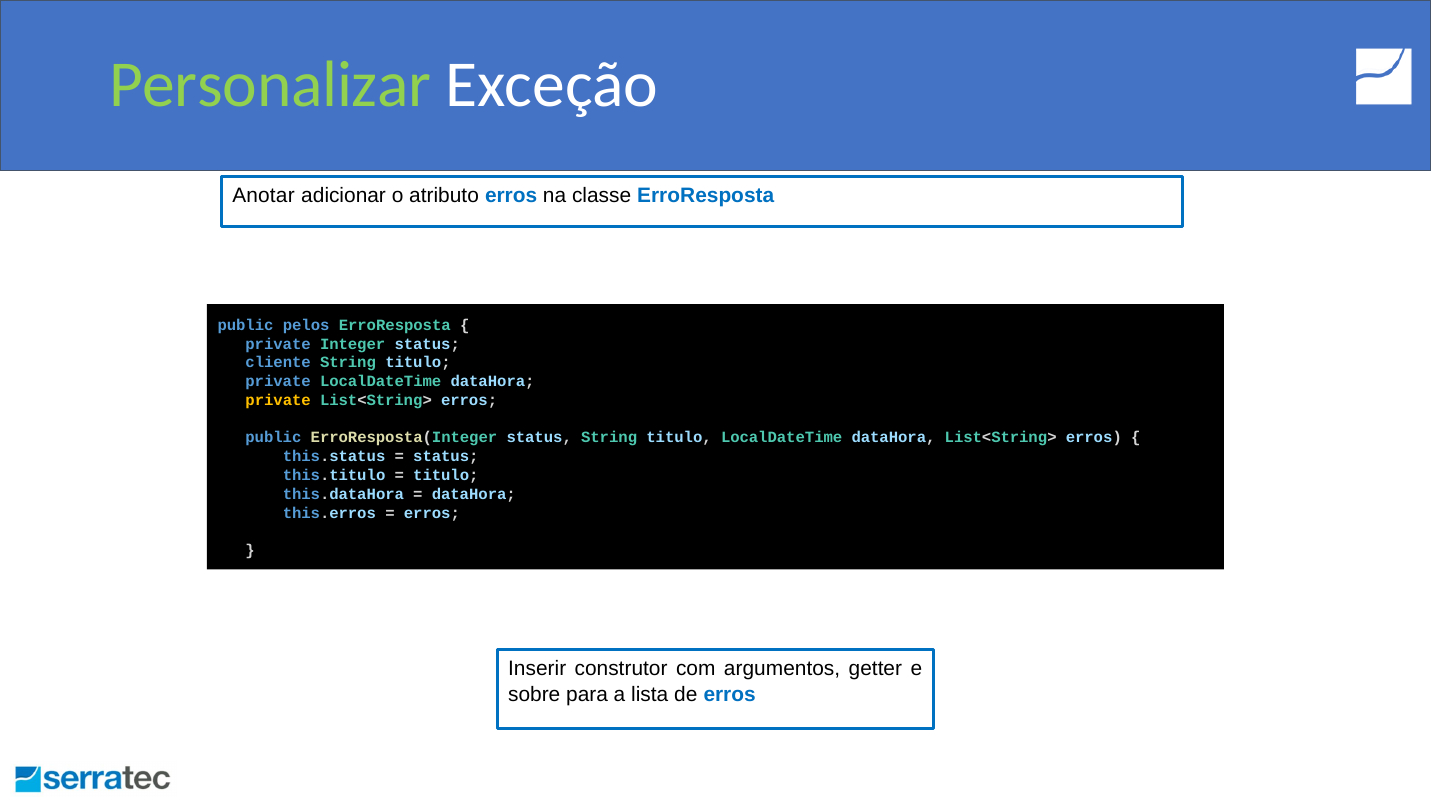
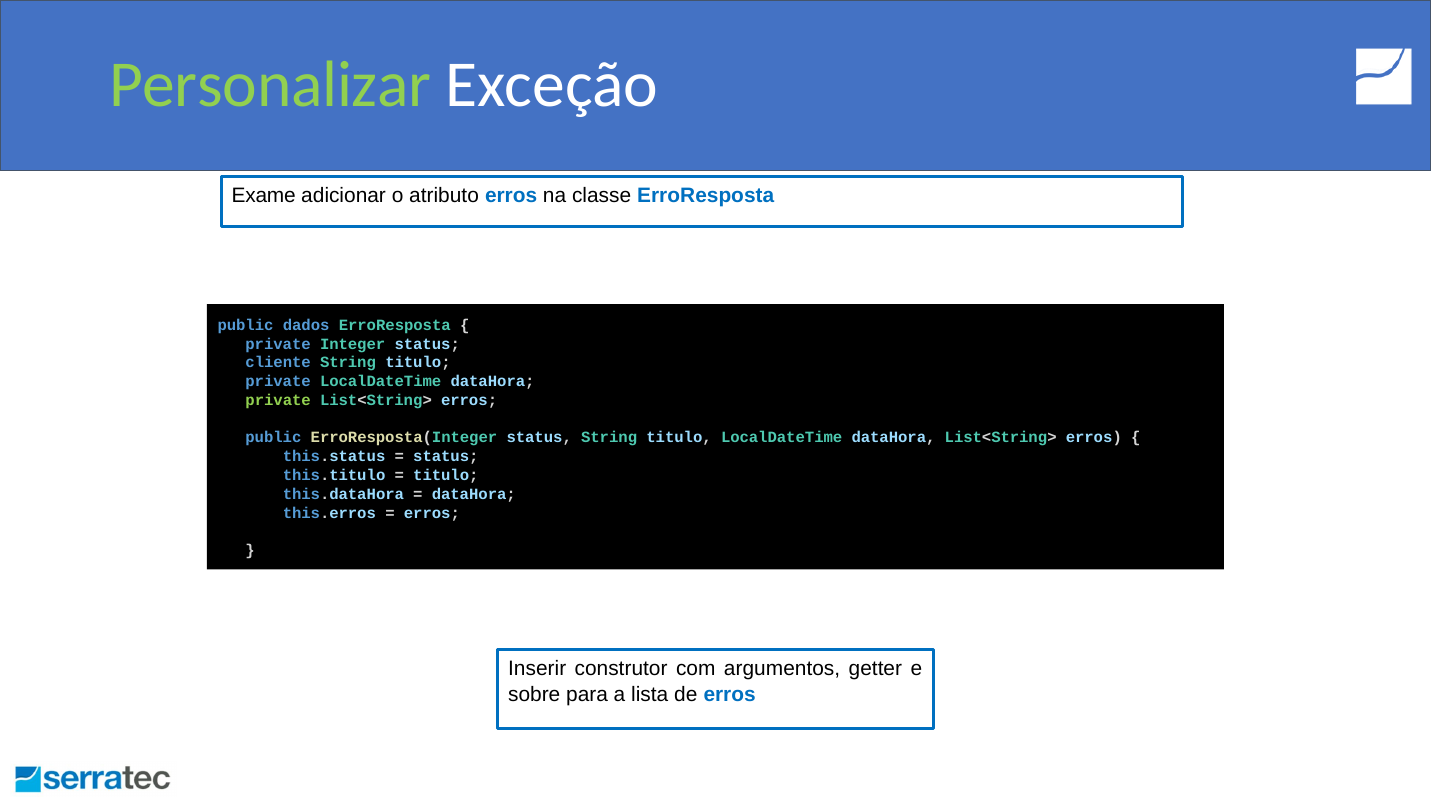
Anotar: Anotar -> Exame (264, 195)
pelos: pelos -> dados (306, 325)
private colour: yellow -> light green (278, 400)
